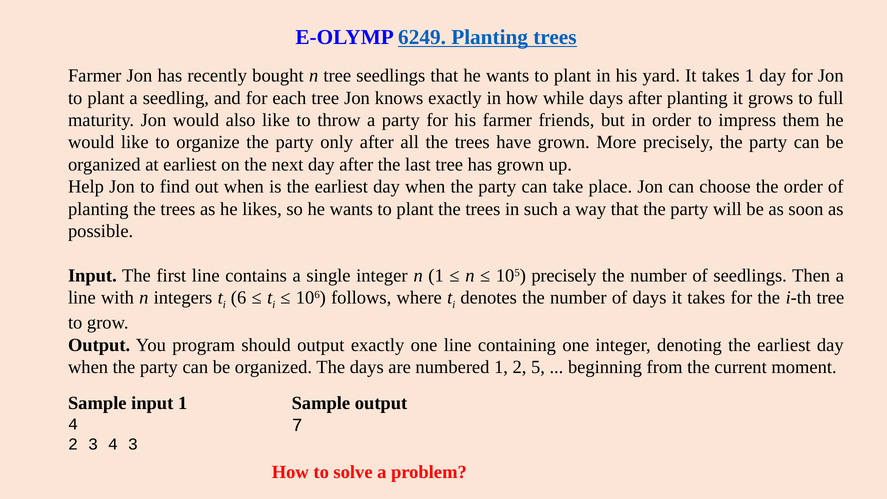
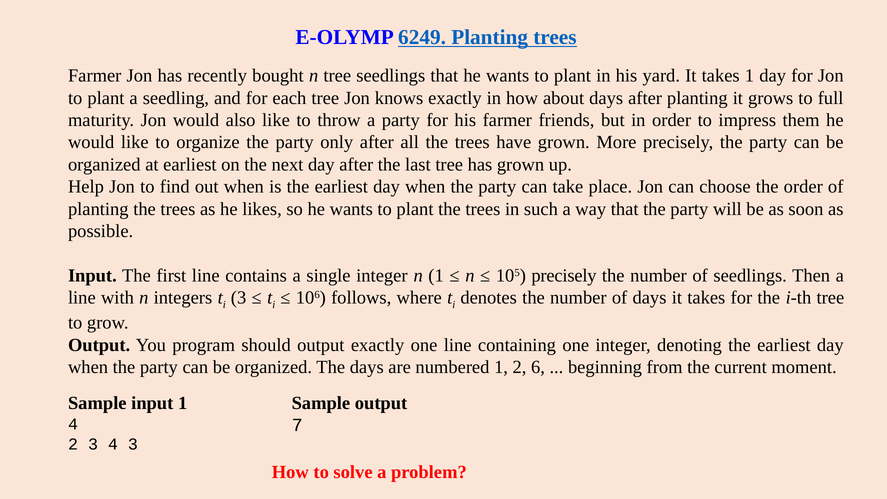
while: while -> about (564, 98)
6: 6 -> 3 (239, 298)
5: 5 -> 6 (538, 367)
